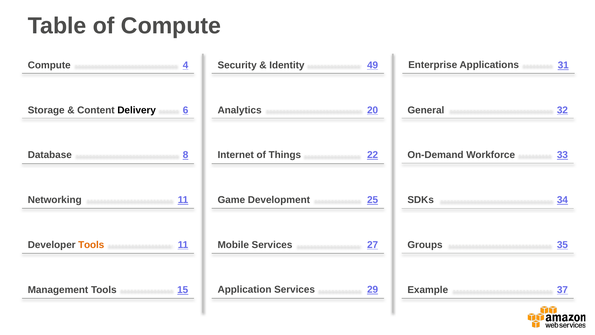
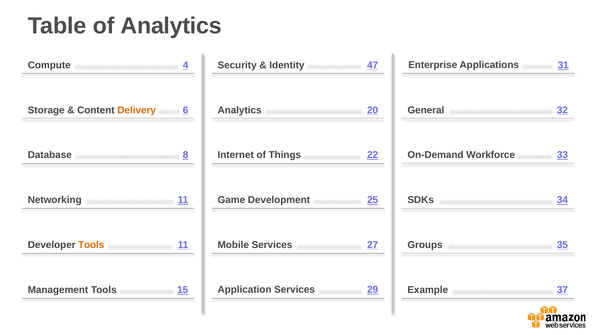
of Compute: Compute -> Analytics (171, 26)
49: 49 -> 47 (373, 65)
Delivery colour: black -> orange (137, 110)
